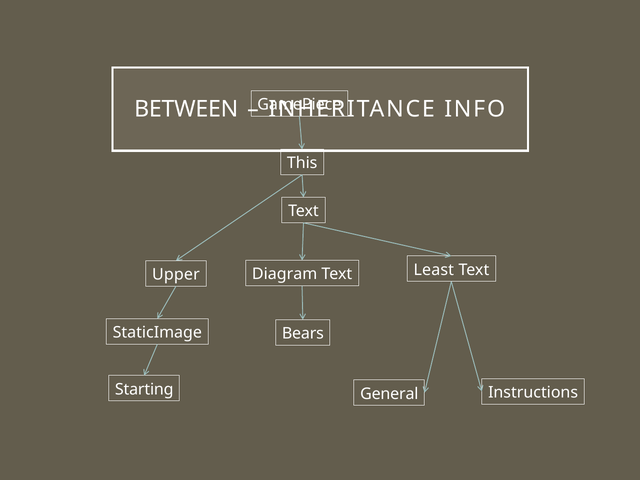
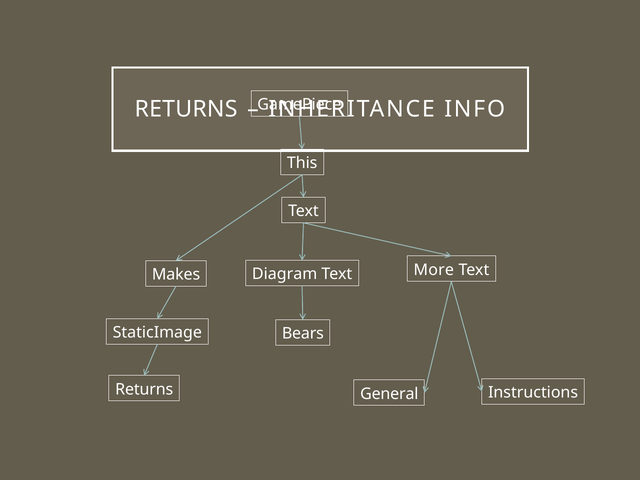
BETWEEN: BETWEEN -> RETURNS (186, 109)
Least: Least -> More (434, 270)
Upper: Upper -> Makes (176, 274)
Starting: Starting -> Returns (144, 389)
